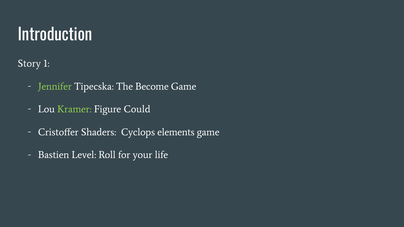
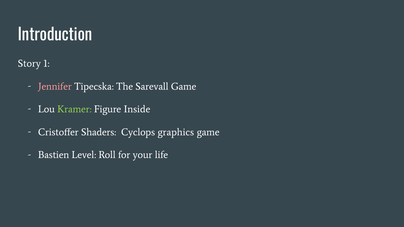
Jennifer colour: light green -> pink (55, 86)
Become: Become -> Sarevall (152, 86)
Could: Could -> Inside (137, 109)
elements: elements -> graphics (176, 132)
